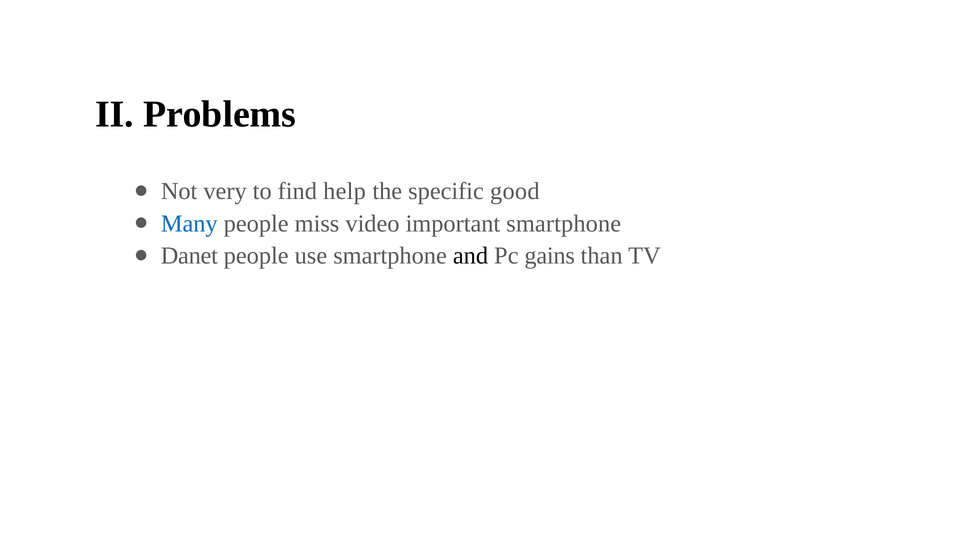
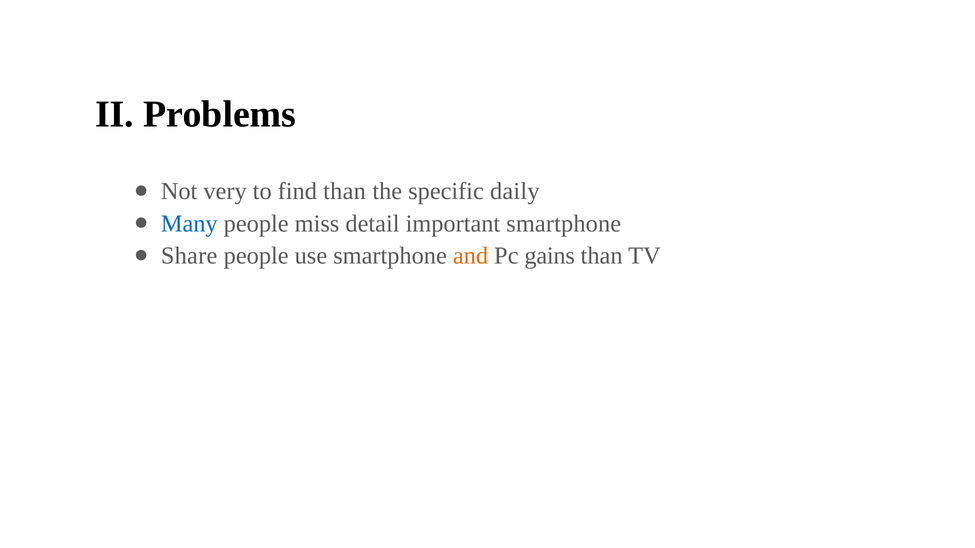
find help: help -> than (345, 191)
good: good -> daily (515, 191)
video: video -> detail (372, 224)
Danet: Danet -> Share (189, 256)
and colour: black -> orange (470, 256)
